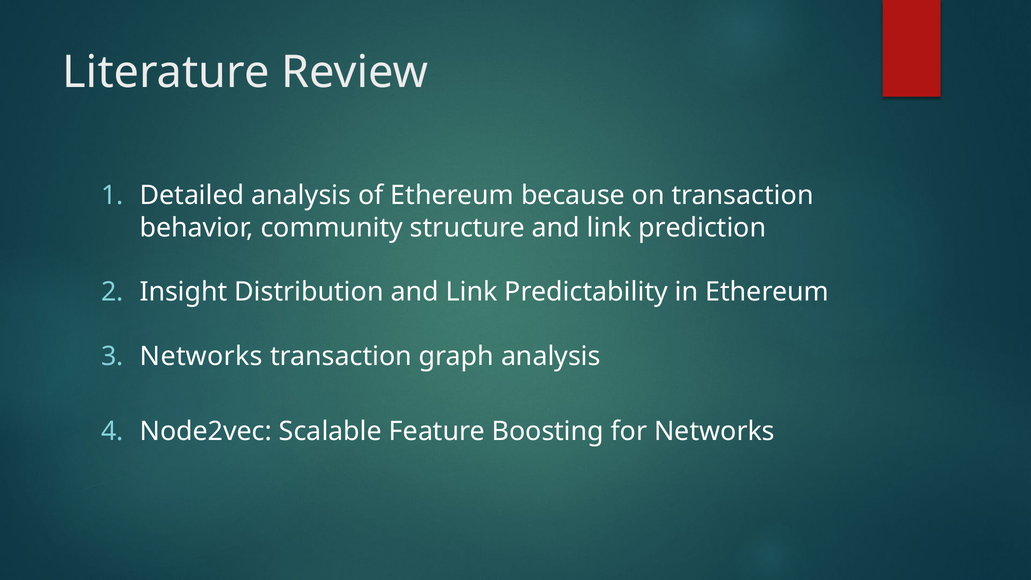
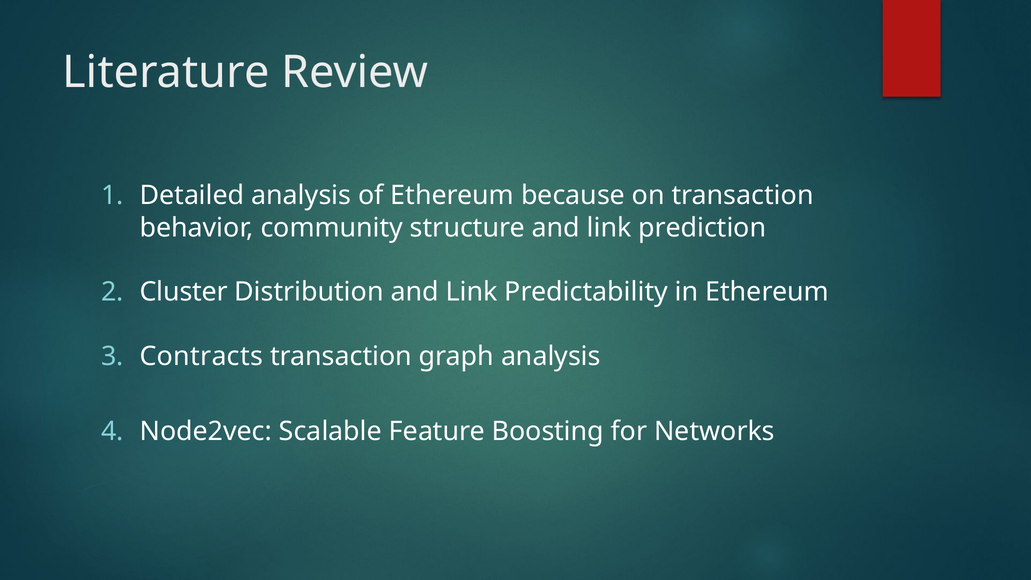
Insight: Insight -> Cluster (184, 292)
Networks: Networks -> Contracts (201, 356)
